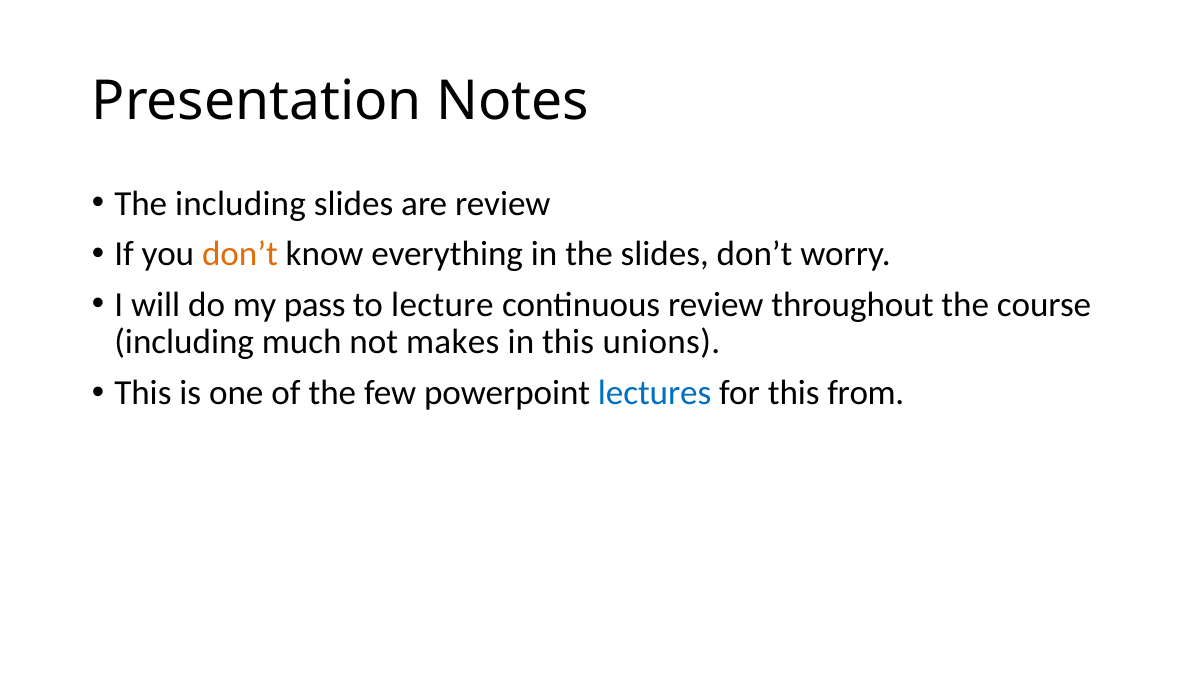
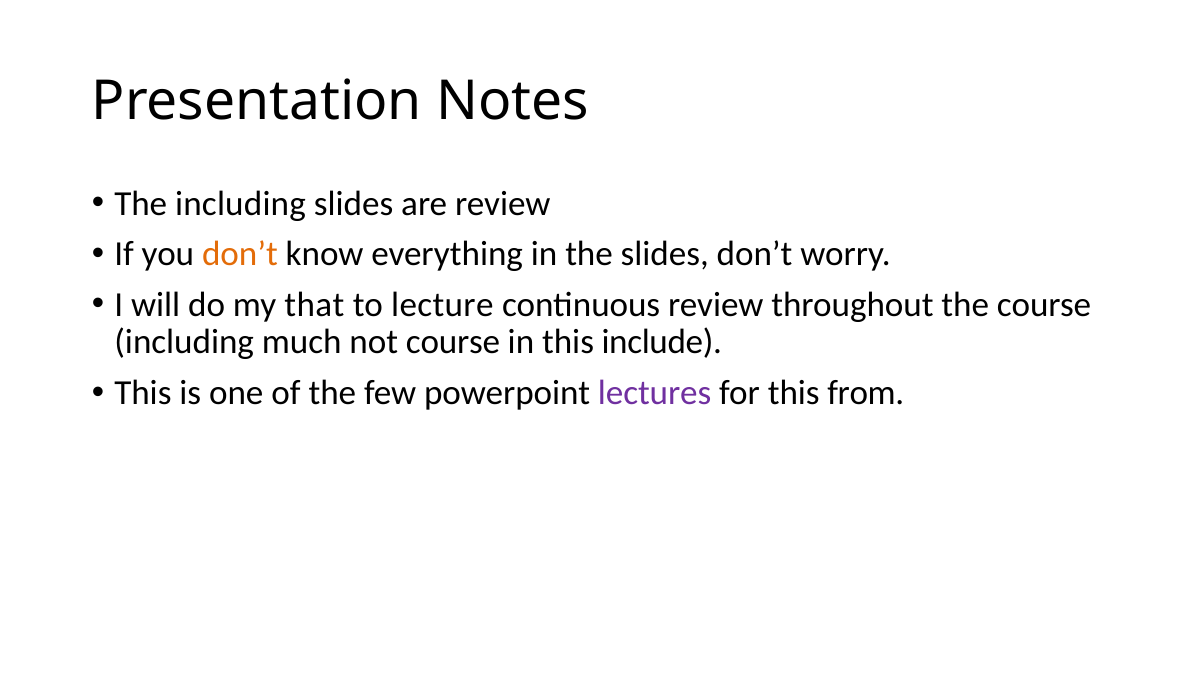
pass: pass -> that (314, 305)
not makes: makes -> course (453, 342)
unions: unions -> include (662, 342)
lectures colour: blue -> purple (655, 393)
